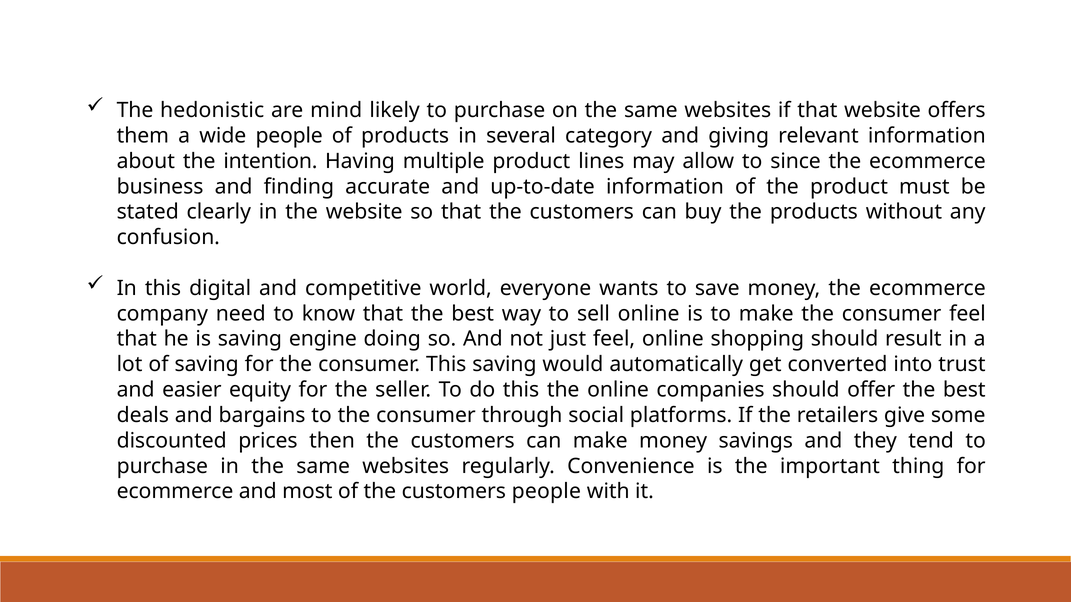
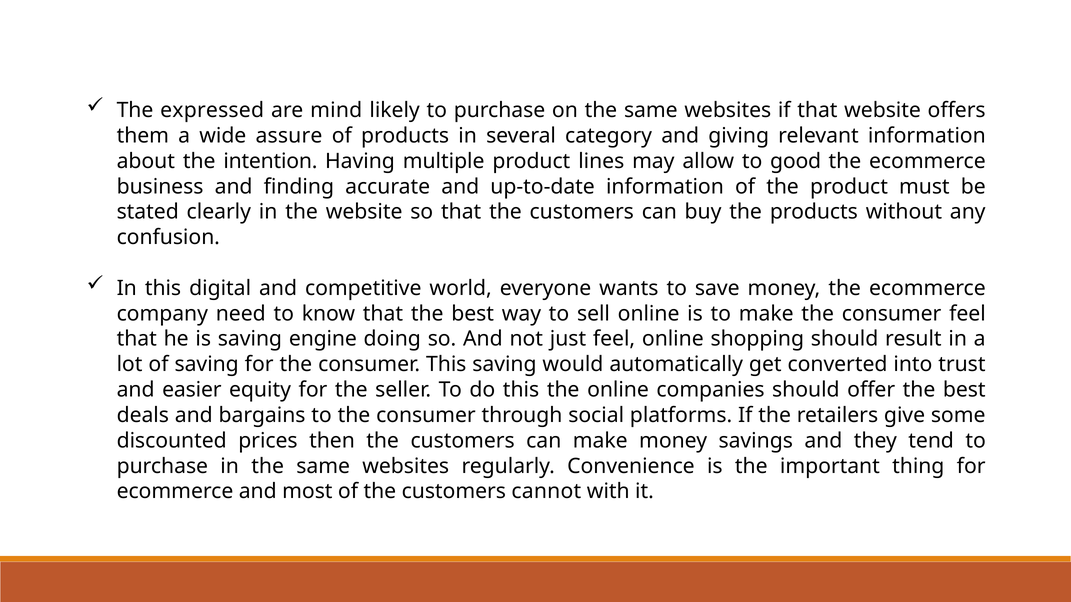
hedonistic: hedonistic -> expressed (212, 110)
wide people: people -> assure (289, 136)
since: since -> good (796, 161)
customers people: people -> cannot (546, 492)
